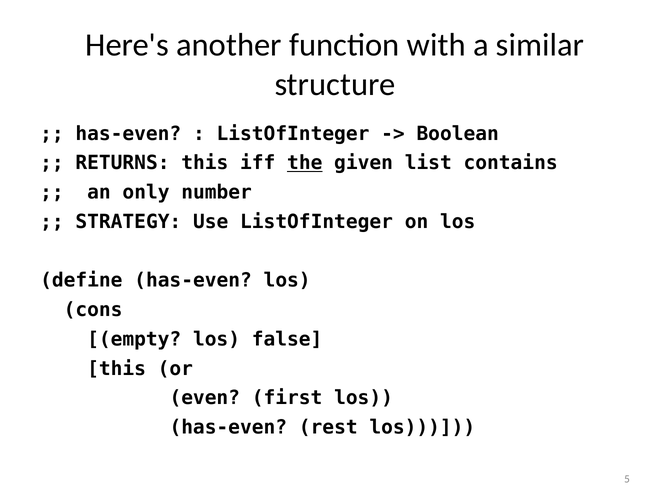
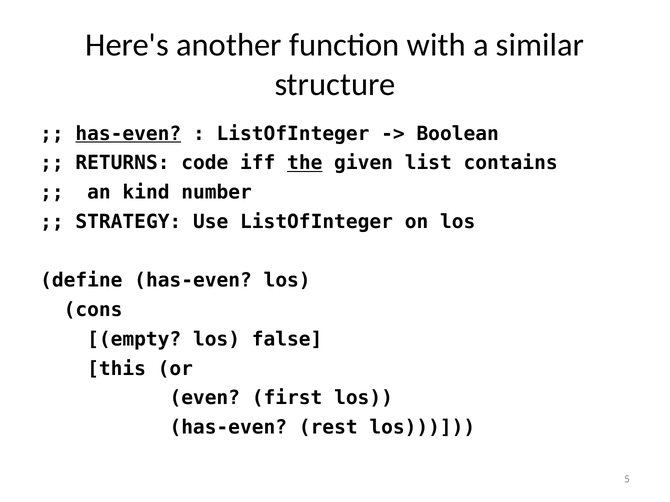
has-even underline: none -> present (128, 134)
RETURNS this: this -> code (205, 163)
only: only -> kind (146, 193)
